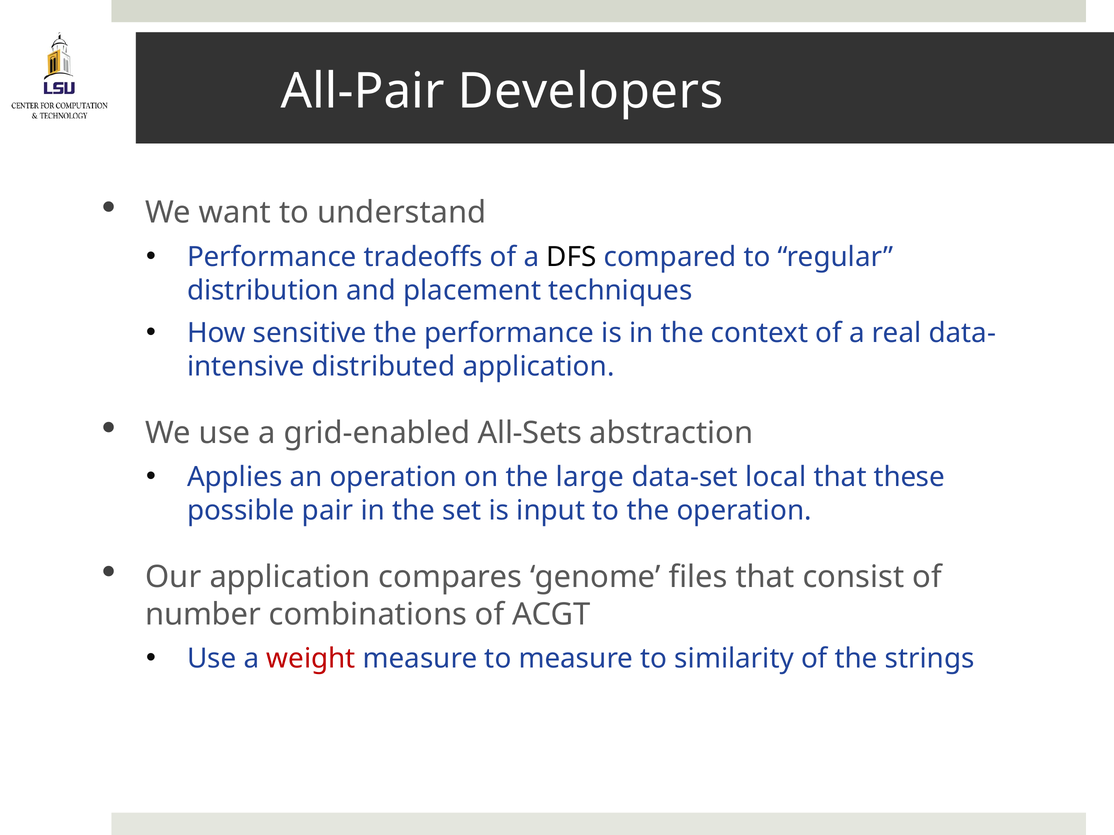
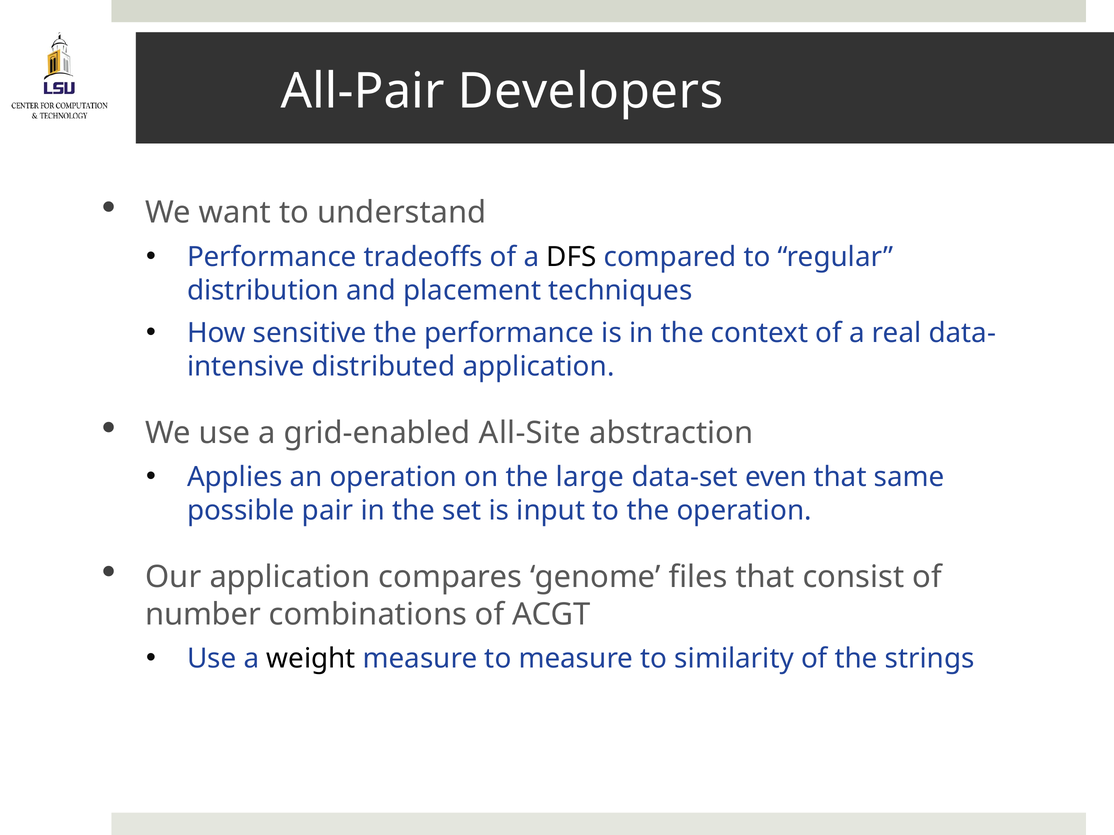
All-Sets: All-Sets -> All-Site (530, 433)
local: local -> even (776, 478)
these: these -> same (909, 478)
weight colour: red -> black (311, 659)
